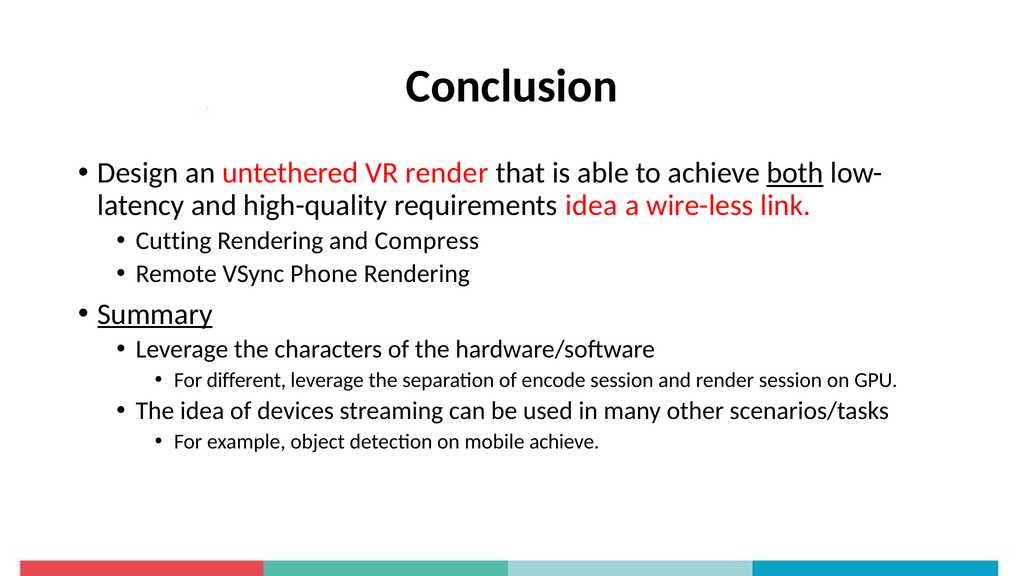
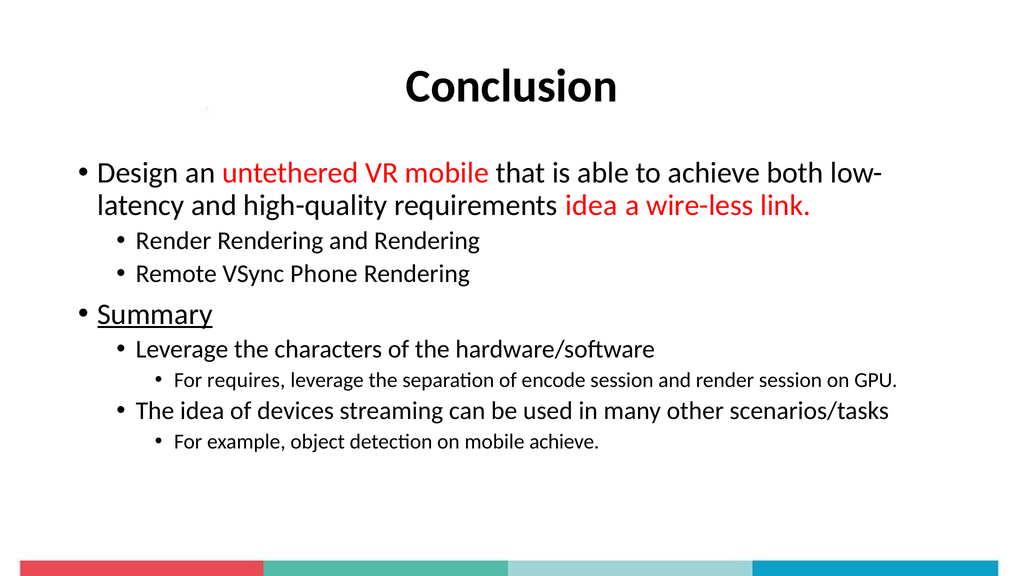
VR render: render -> mobile (447, 173)
both underline: present -> none (795, 173)
Cutting: Cutting -> Render (174, 241)
and Compress: Compress -> Rendering (427, 241)
different: different -> requires (246, 380)
